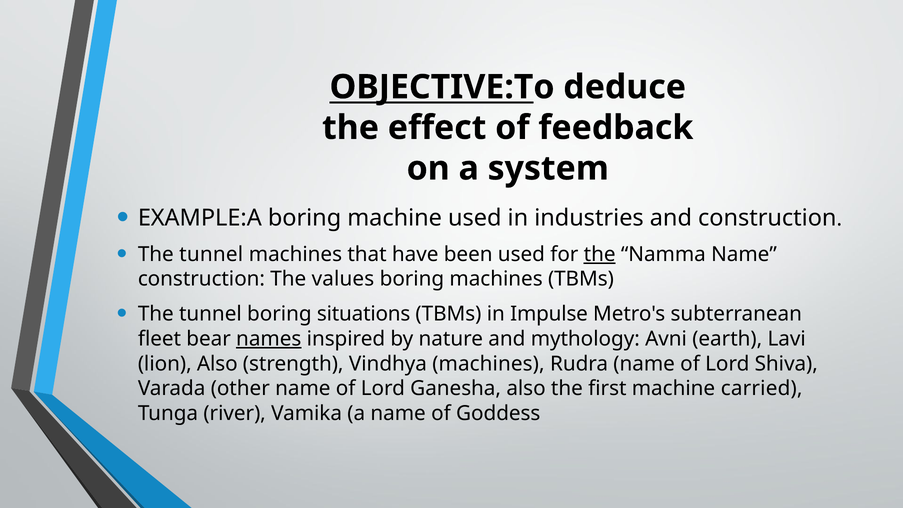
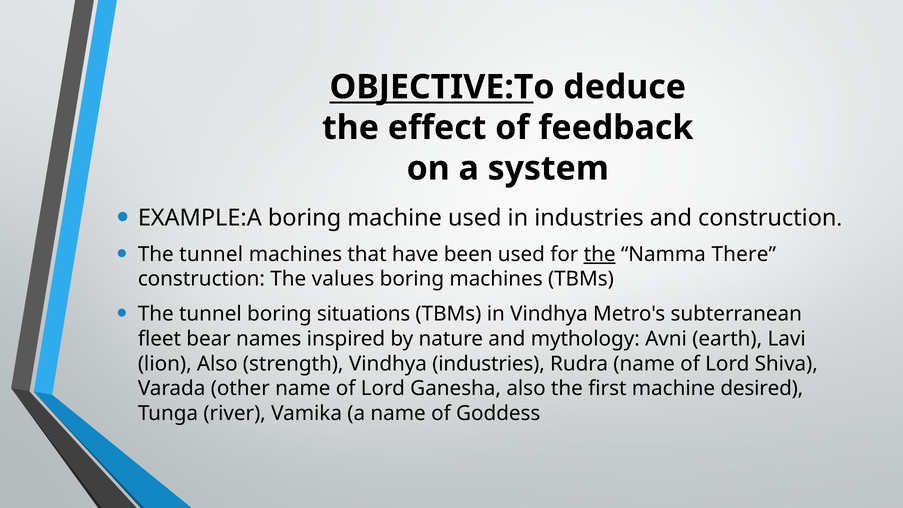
Namma Name: Name -> There (744, 254)
in Impulse: Impulse -> Vindhya (549, 314)
names underline: present -> none (269, 339)
Vindhya machines: machines -> industries (489, 364)
carried: carried -> desired (762, 389)
